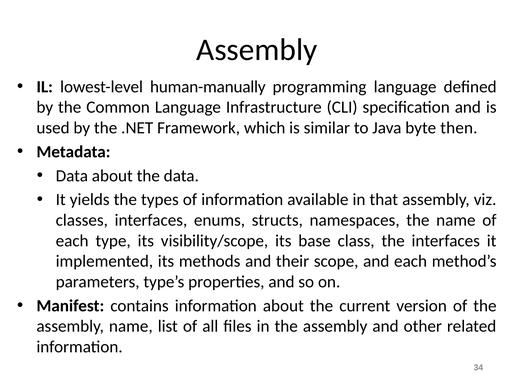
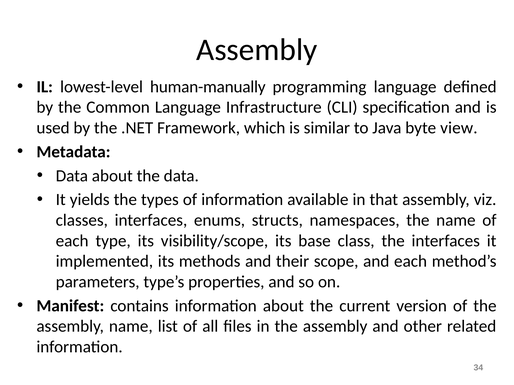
then: then -> view (459, 128)
